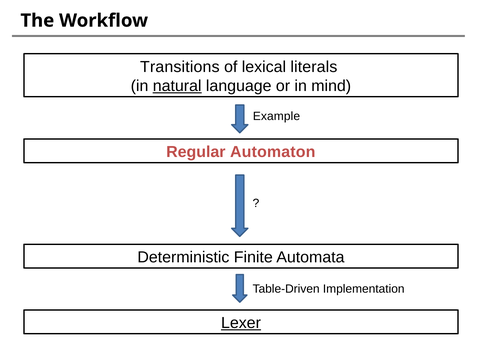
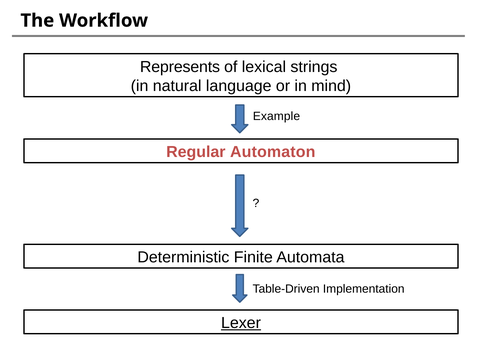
Transitions: Transitions -> Represents (180, 67)
literals: literals -> strings (314, 67)
natural underline: present -> none (177, 86)
